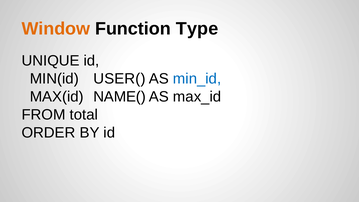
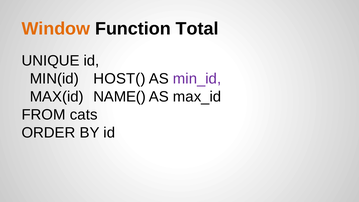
Type: Type -> Total (197, 29)
USER(: USER( -> HOST( (119, 79)
min_id colour: blue -> purple (197, 79)
total: total -> cats (84, 115)
